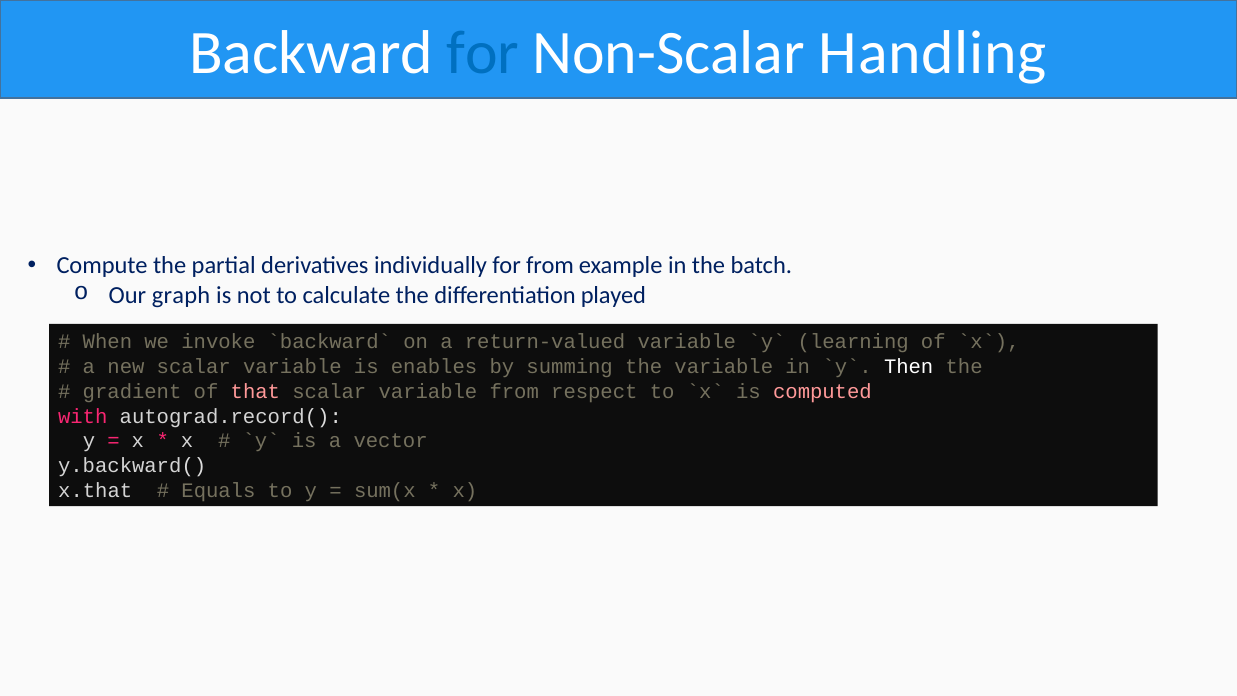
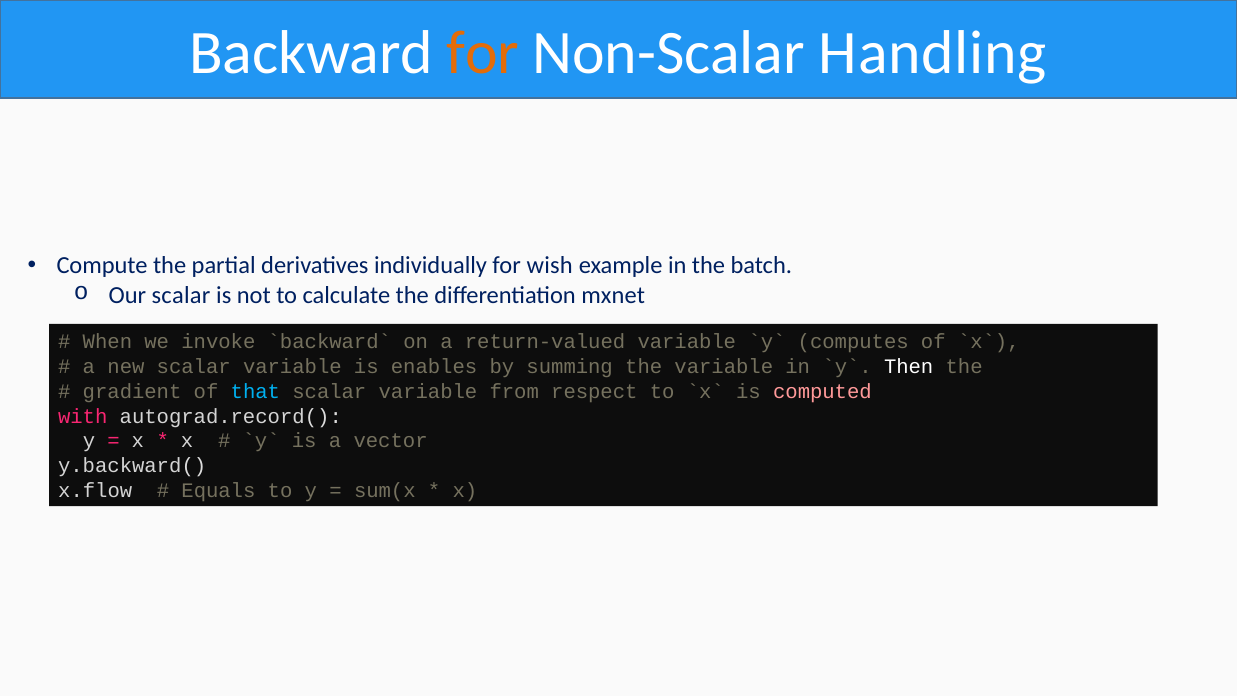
for colour: blue -> orange (483, 53)
for from: from -> wish (550, 265)
Our graph: graph -> scalar (181, 295)
played: played -> mxnet (613, 295)
learning: learning -> computes (853, 342)
that colour: pink -> light blue (255, 392)
x.that: x.that -> x.flow (95, 490)
